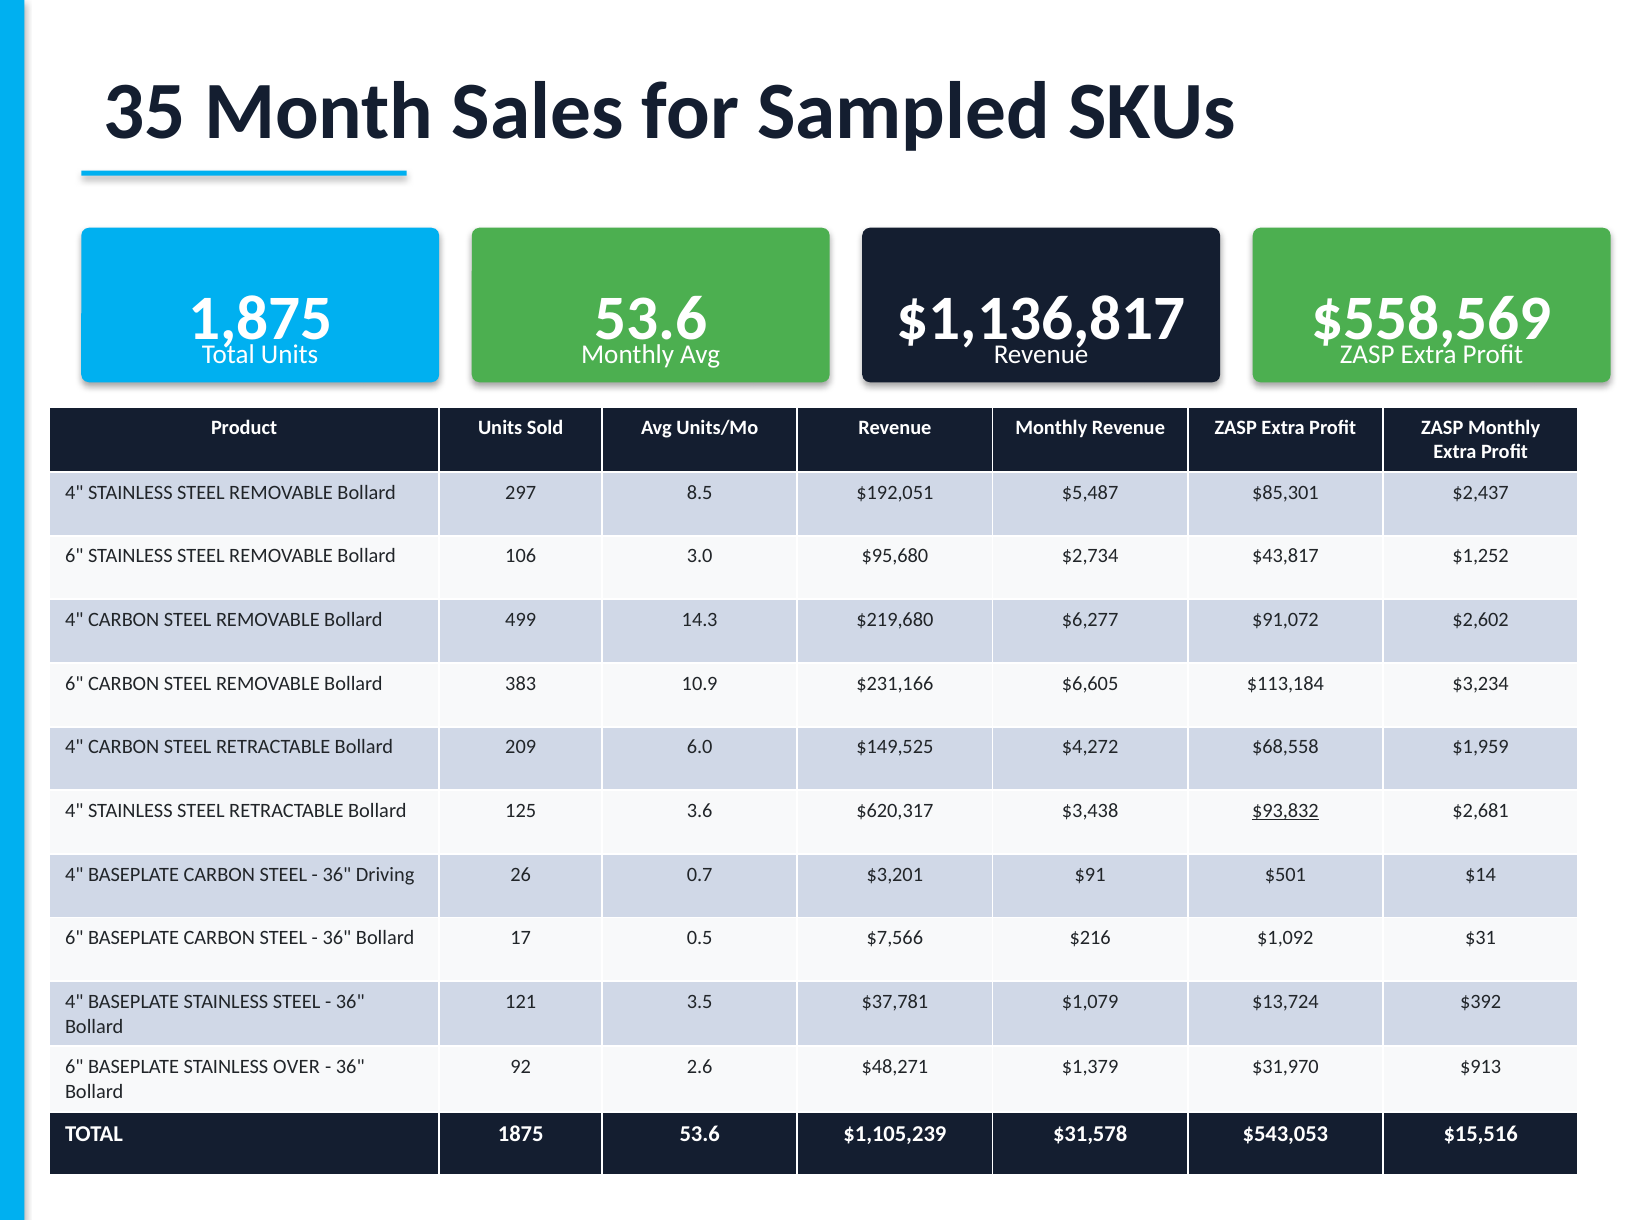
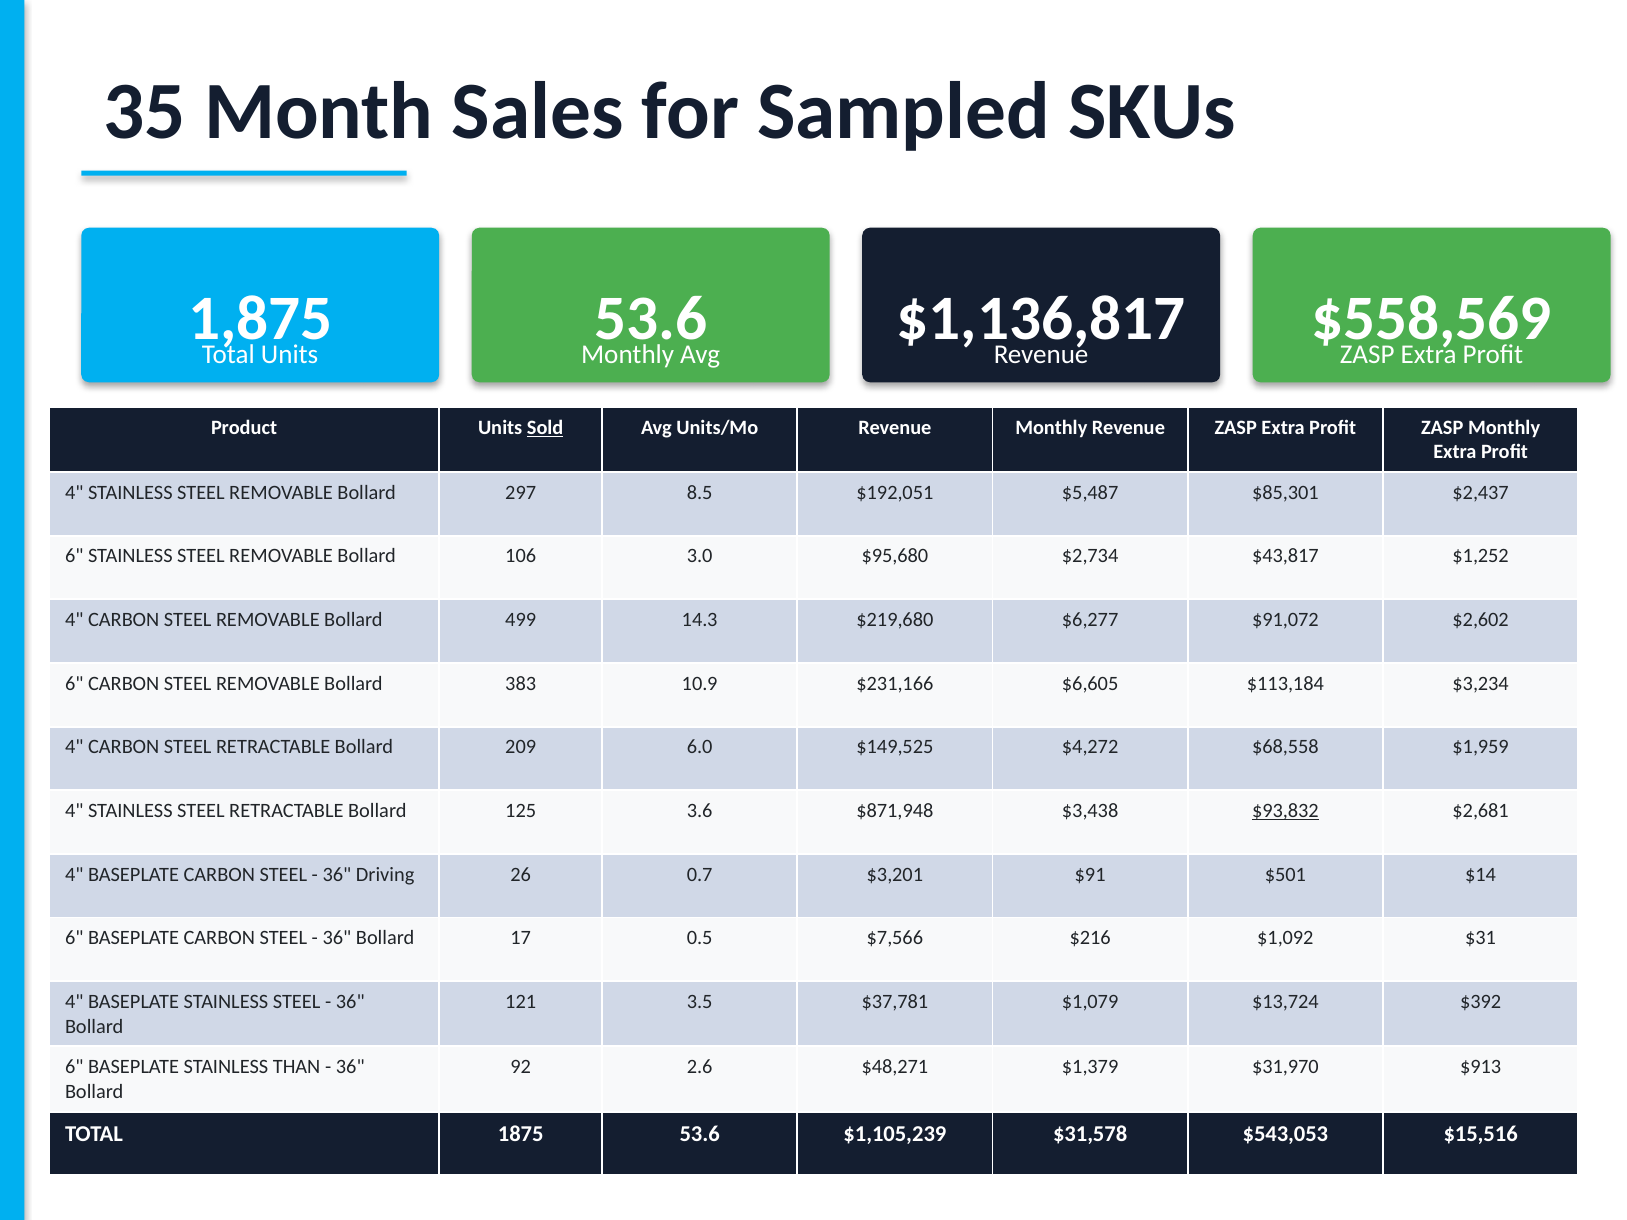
Sold underline: none -> present (545, 427)
$620,317: $620,317 -> $871,948 (895, 811)
OVER: OVER -> THAN (297, 1067)
